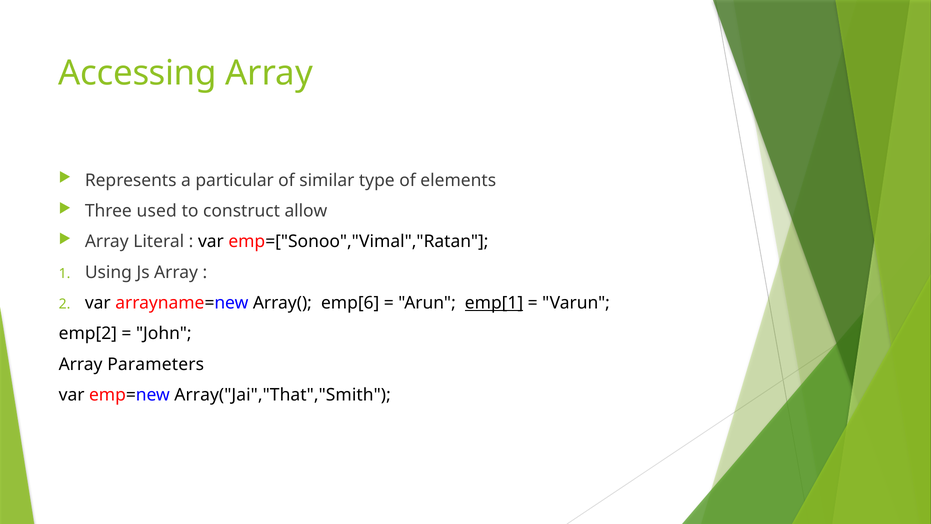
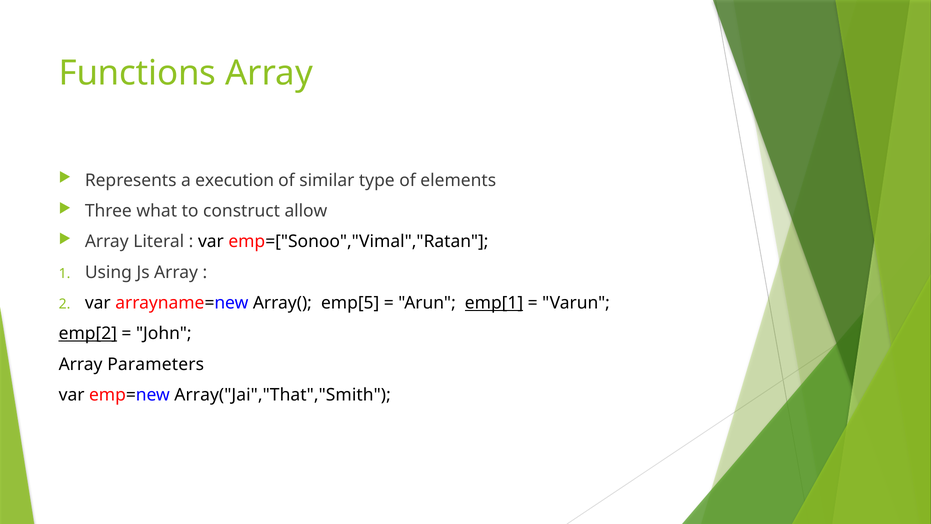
Accessing: Accessing -> Functions (137, 73)
particular: particular -> execution (235, 180)
used: used -> what (157, 211)
emp[6: emp[6 -> emp[5 (350, 303)
emp[2 underline: none -> present (88, 333)
